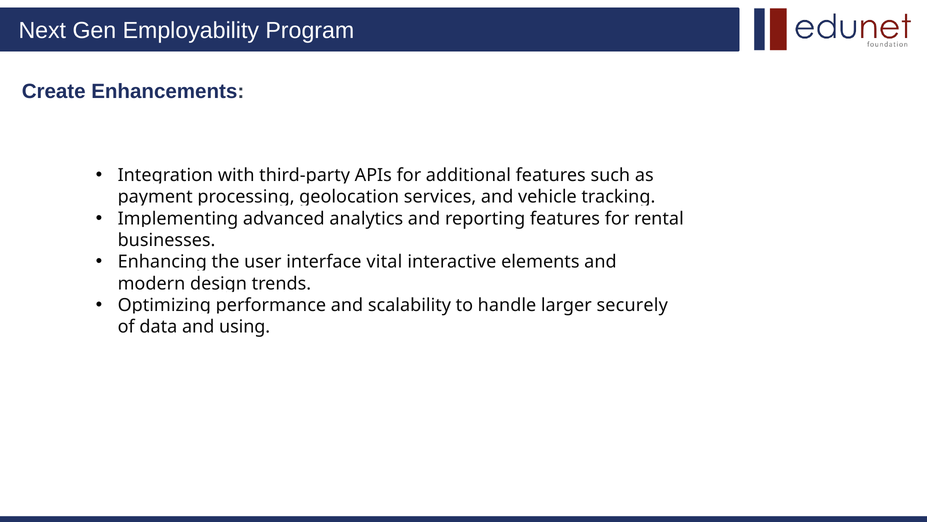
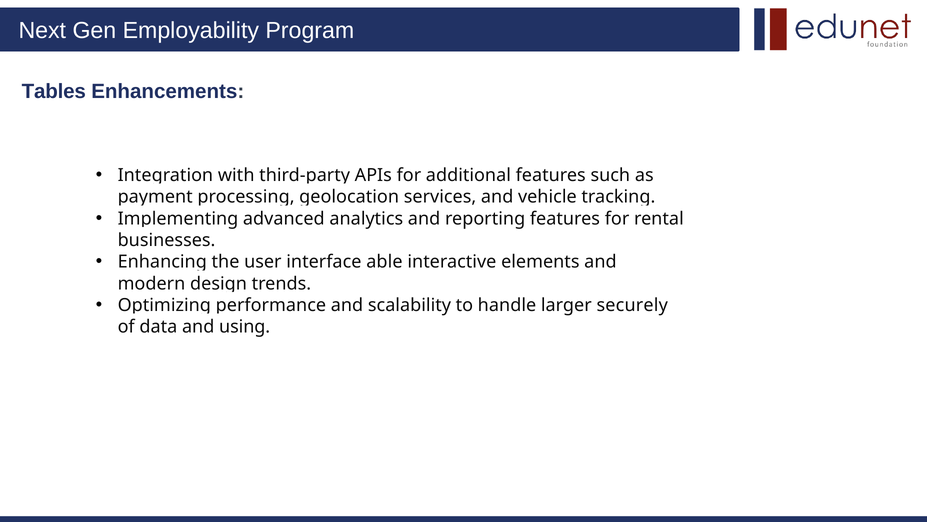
Create: Create -> Tables (54, 91)
vital: vital -> able (384, 262)
